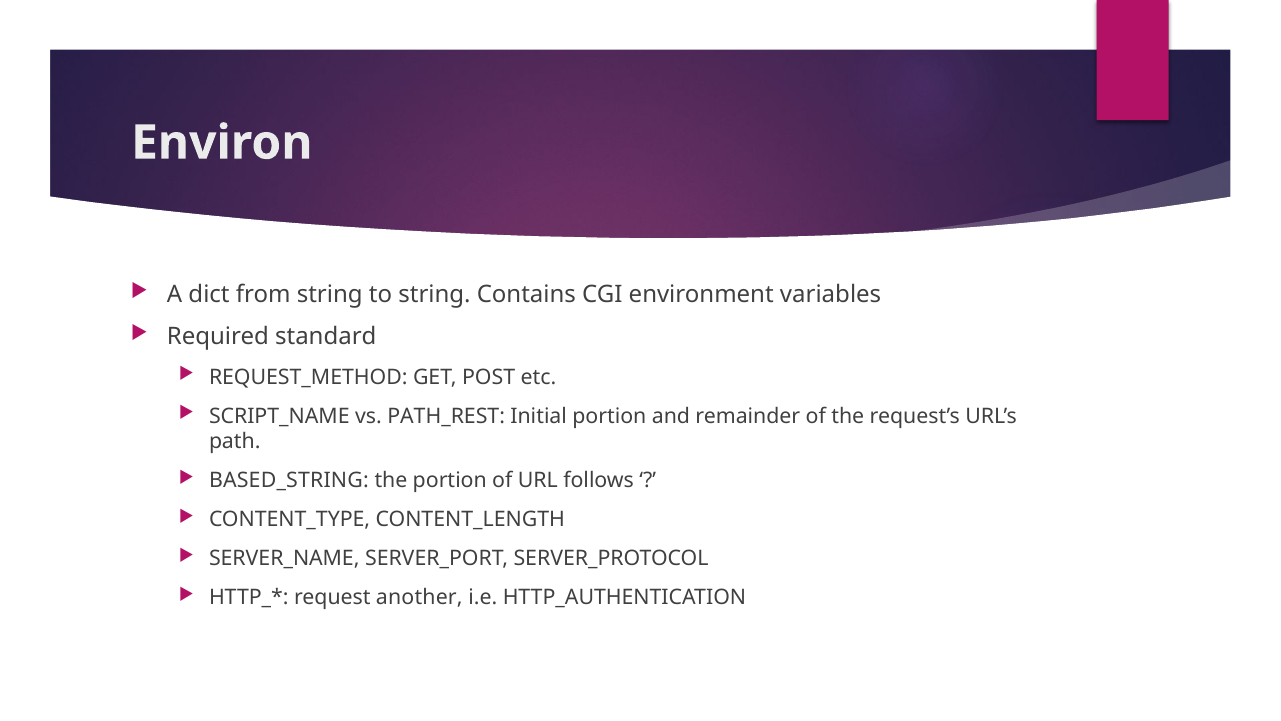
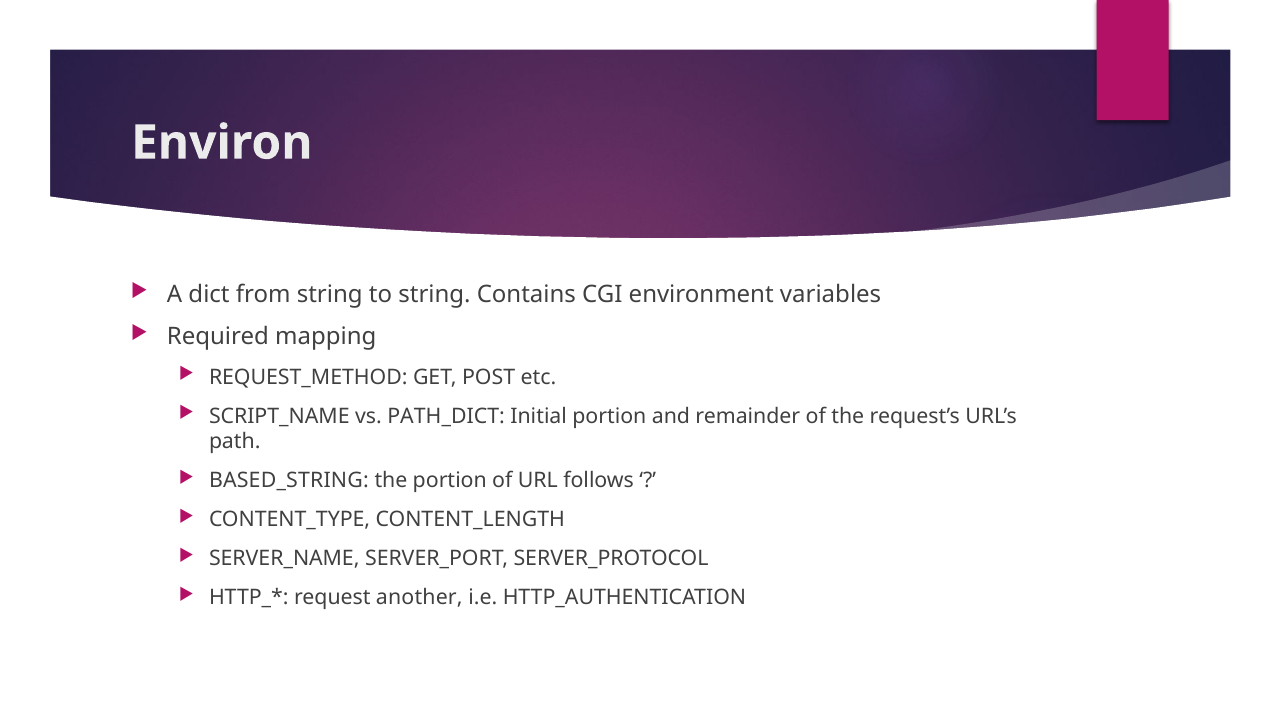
standard: standard -> mapping (326, 337)
PATH_REST: PATH_REST -> PATH_DICT (446, 416)
